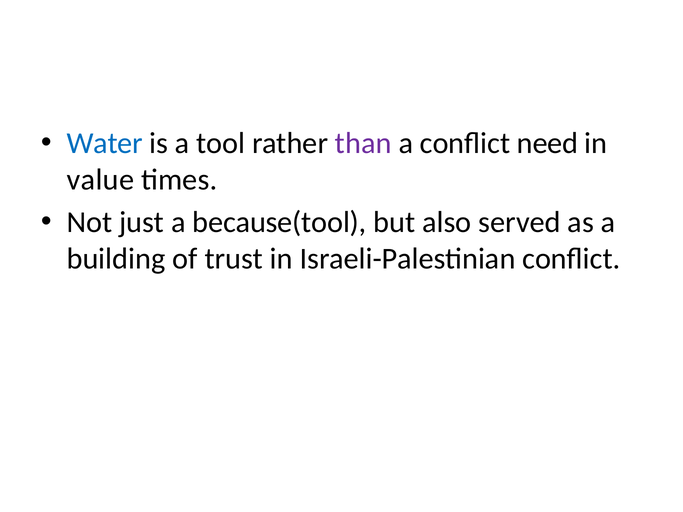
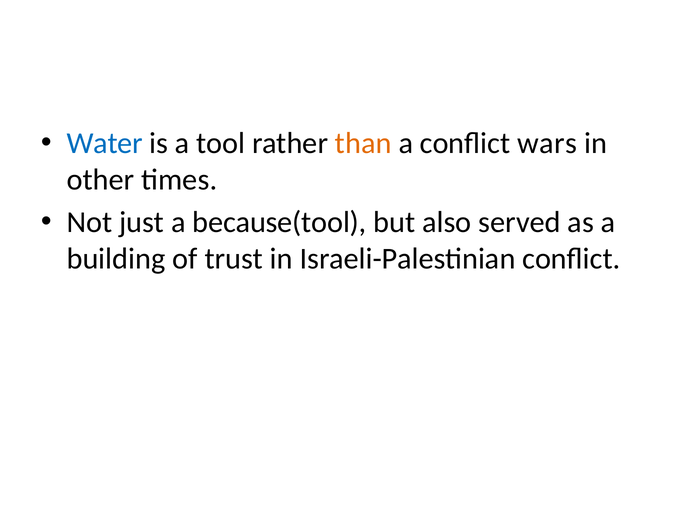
than colour: purple -> orange (363, 143)
need: need -> wars (547, 143)
value: value -> other (101, 180)
